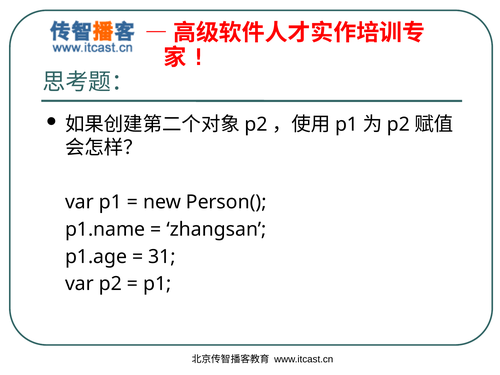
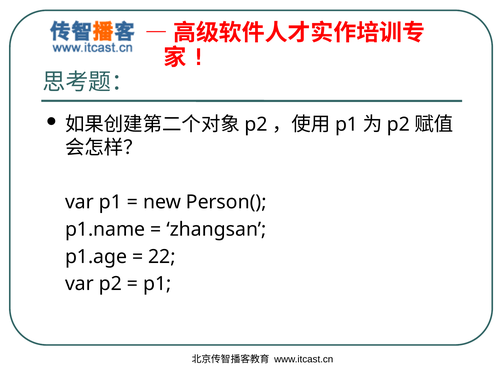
31: 31 -> 22 (162, 257)
